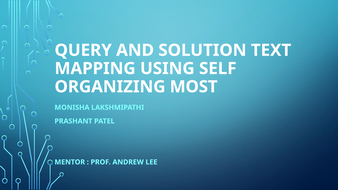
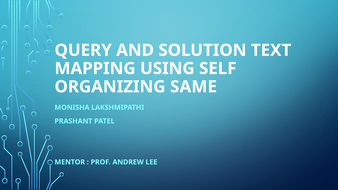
MOST: MOST -> SAME (194, 87)
